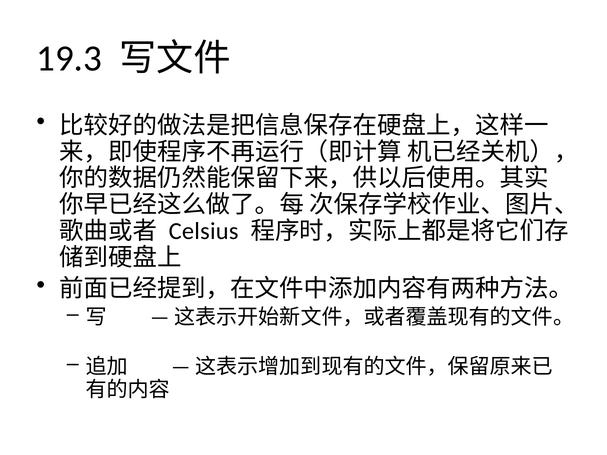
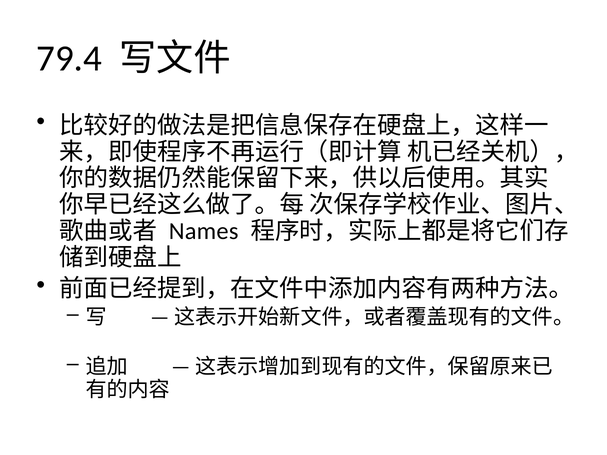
19.3: 19.3 -> 79.4 (69, 59)
Celsius: Celsius -> Names (204, 231)
